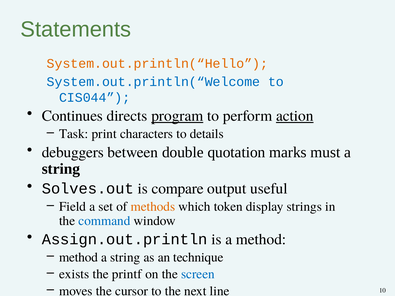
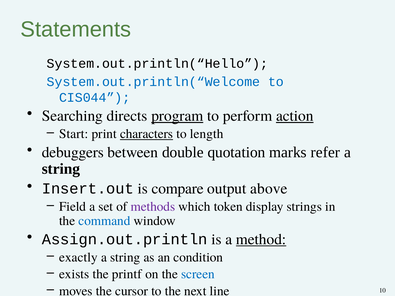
System.out.println(“Hello colour: orange -> black (157, 63)
Continues: Continues -> Searching (72, 116)
Task: Task -> Start (74, 134)
characters underline: none -> present (147, 134)
details: details -> length (207, 134)
must: must -> refer (325, 152)
Solves.out: Solves.out -> Insert.out (88, 189)
useful: useful -> above (269, 189)
methods colour: orange -> purple (153, 207)
method underline: none -> present (261, 239)
method: method -> exactly (78, 258)
technique: technique -> condition (198, 258)
